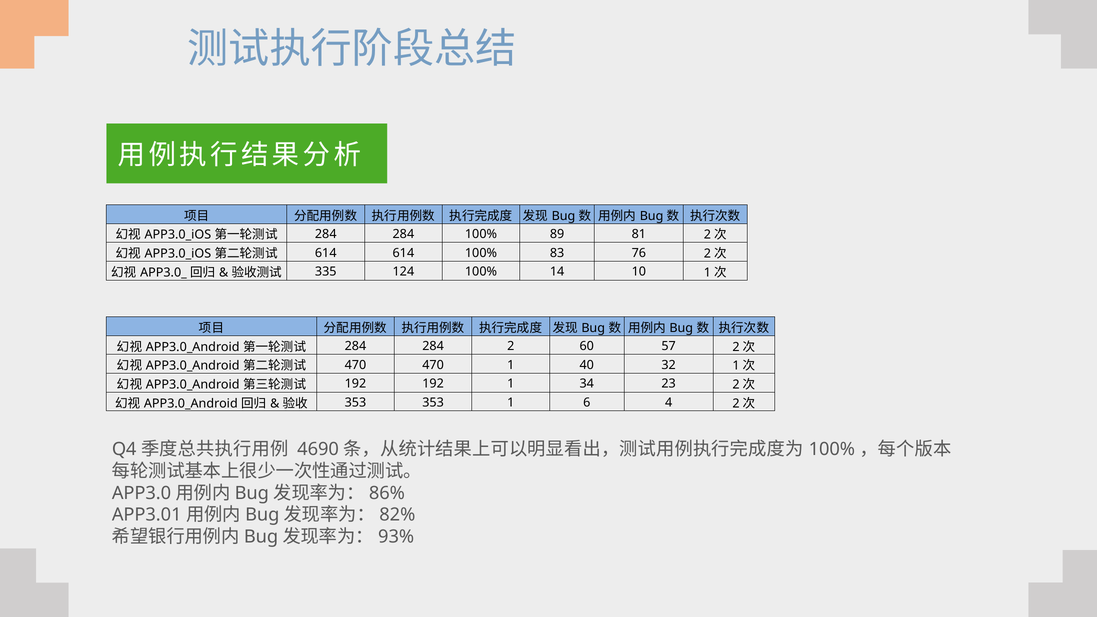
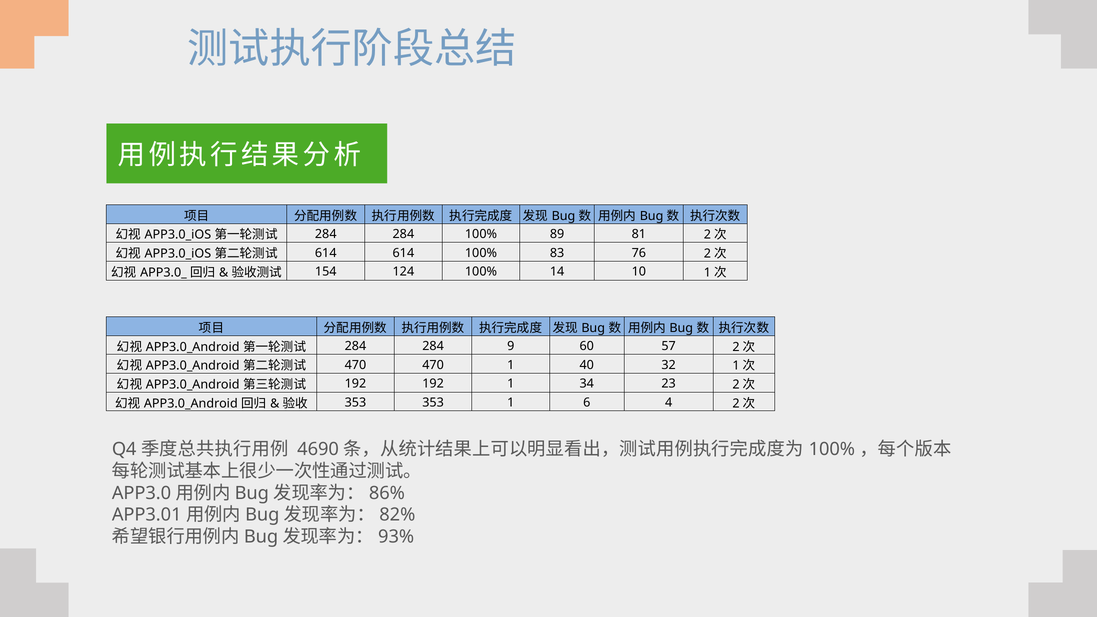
335: 335 -> 154 (326, 272)
284 2: 2 -> 9 (511, 346)
